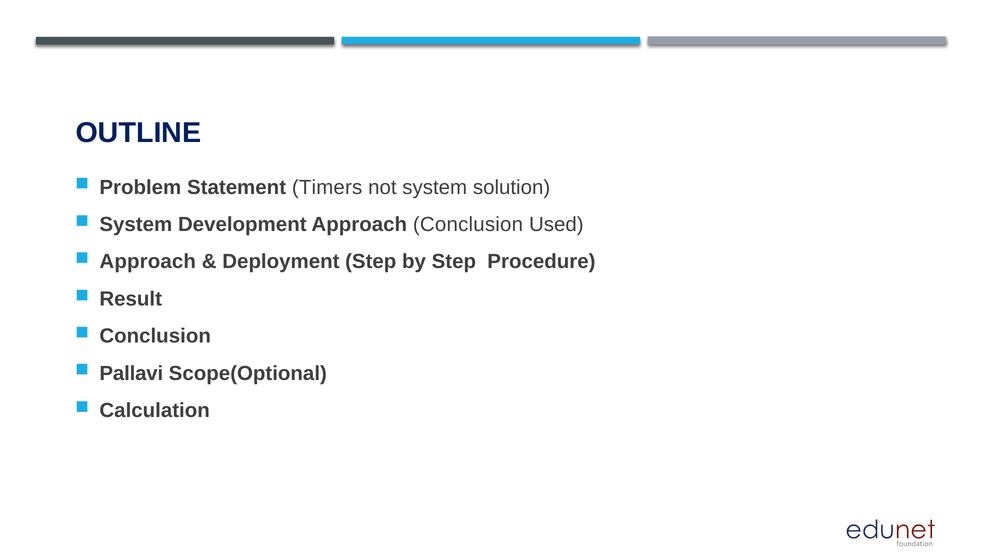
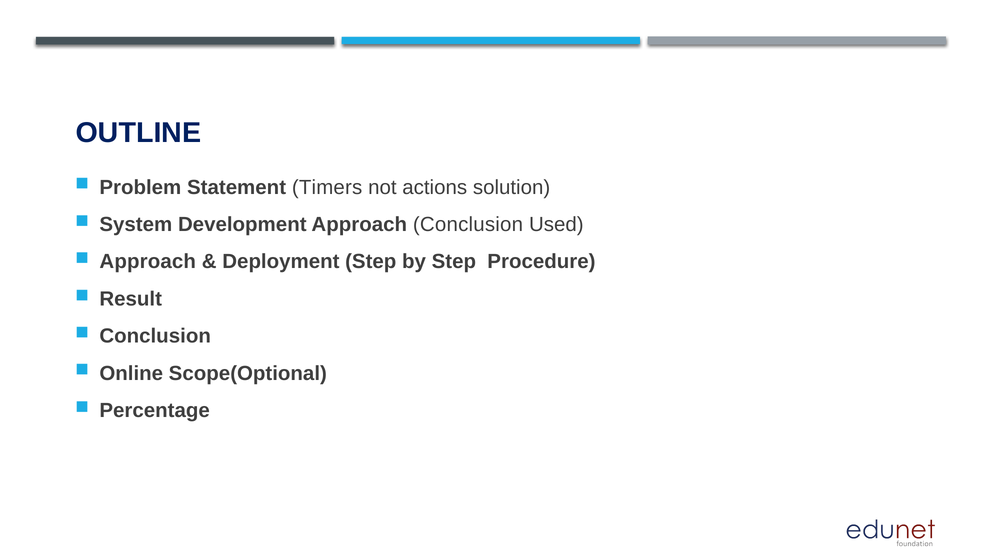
not system: system -> actions (435, 187)
Pallavi: Pallavi -> Online (131, 374)
Calculation: Calculation -> Percentage (155, 411)
